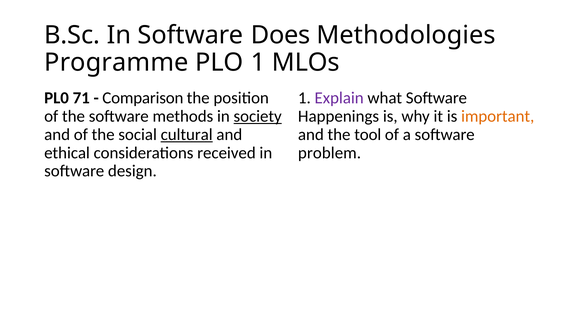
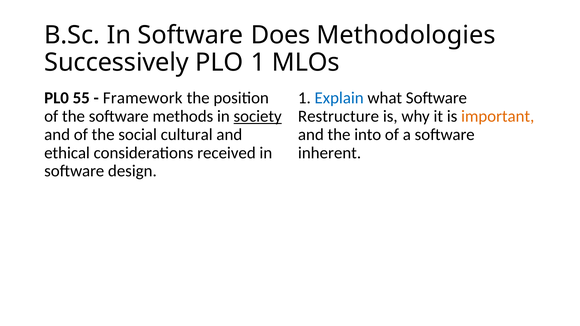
Programme: Programme -> Successively (117, 62)
71: 71 -> 55 (81, 98)
Comparison: Comparison -> Framework (143, 98)
Explain colour: purple -> blue (339, 98)
Happenings: Happenings -> Restructure (339, 116)
cultural underline: present -> none (187, 135)
tool: tool -> into (368, 135)
problem: problem -> inherent (330, 153)
